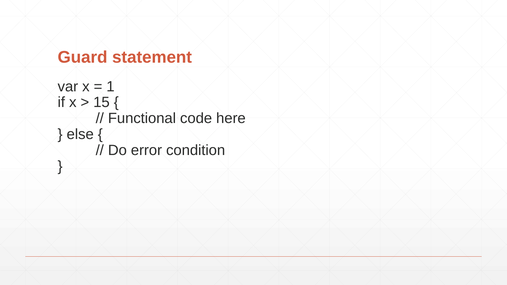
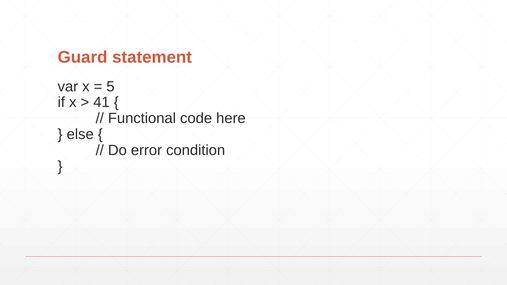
1: 1 -> 5 (111, 87)
15: 15 -> 41 (101, 102)
